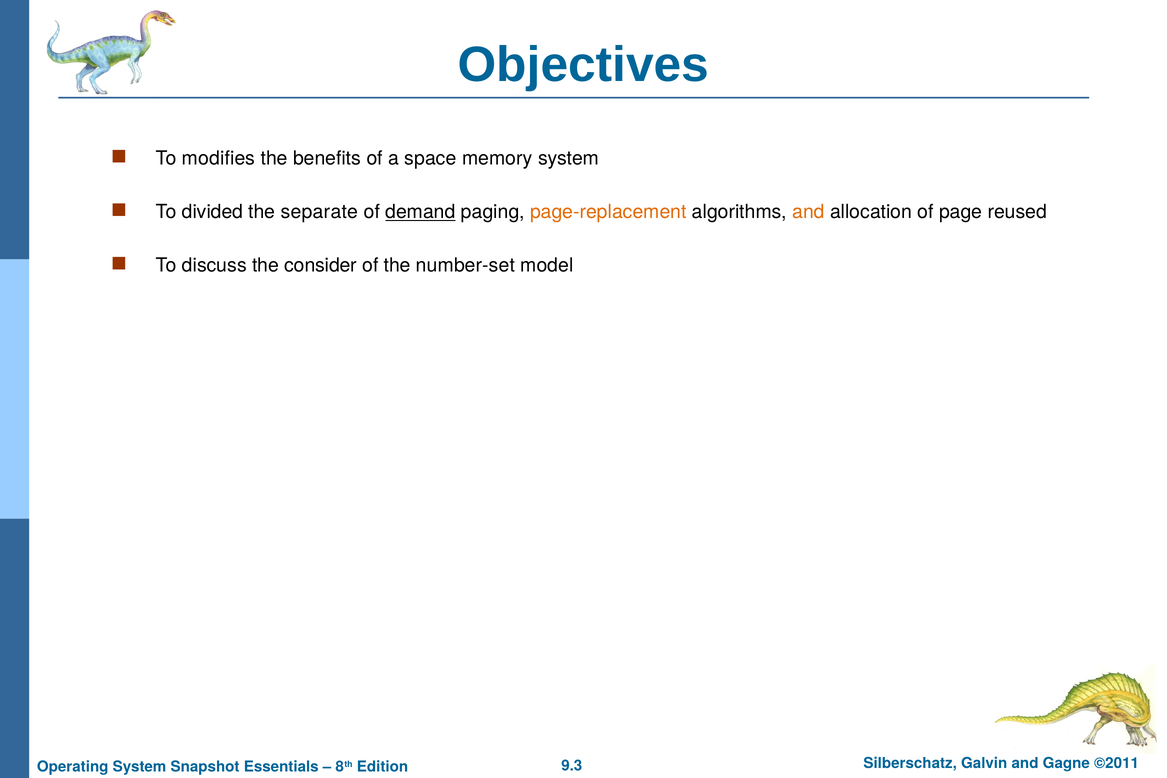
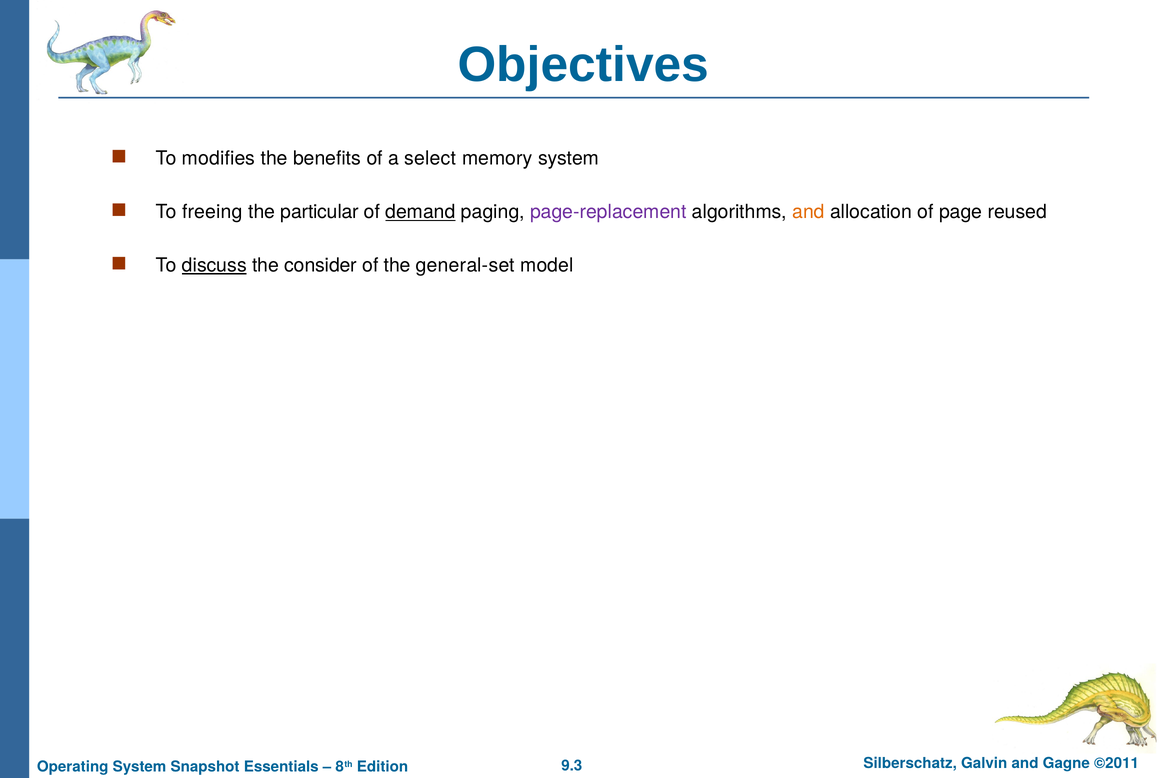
space: space -> select (430, 158)
divided: divided -> freeing (212, 212)
separate: separate -> particular (320, 212)
page-replacement colour: orange -> purple (608, 212)
discuss underline: none -> present (214, 265)
number-set: number-set -> general-set (465, 265)
